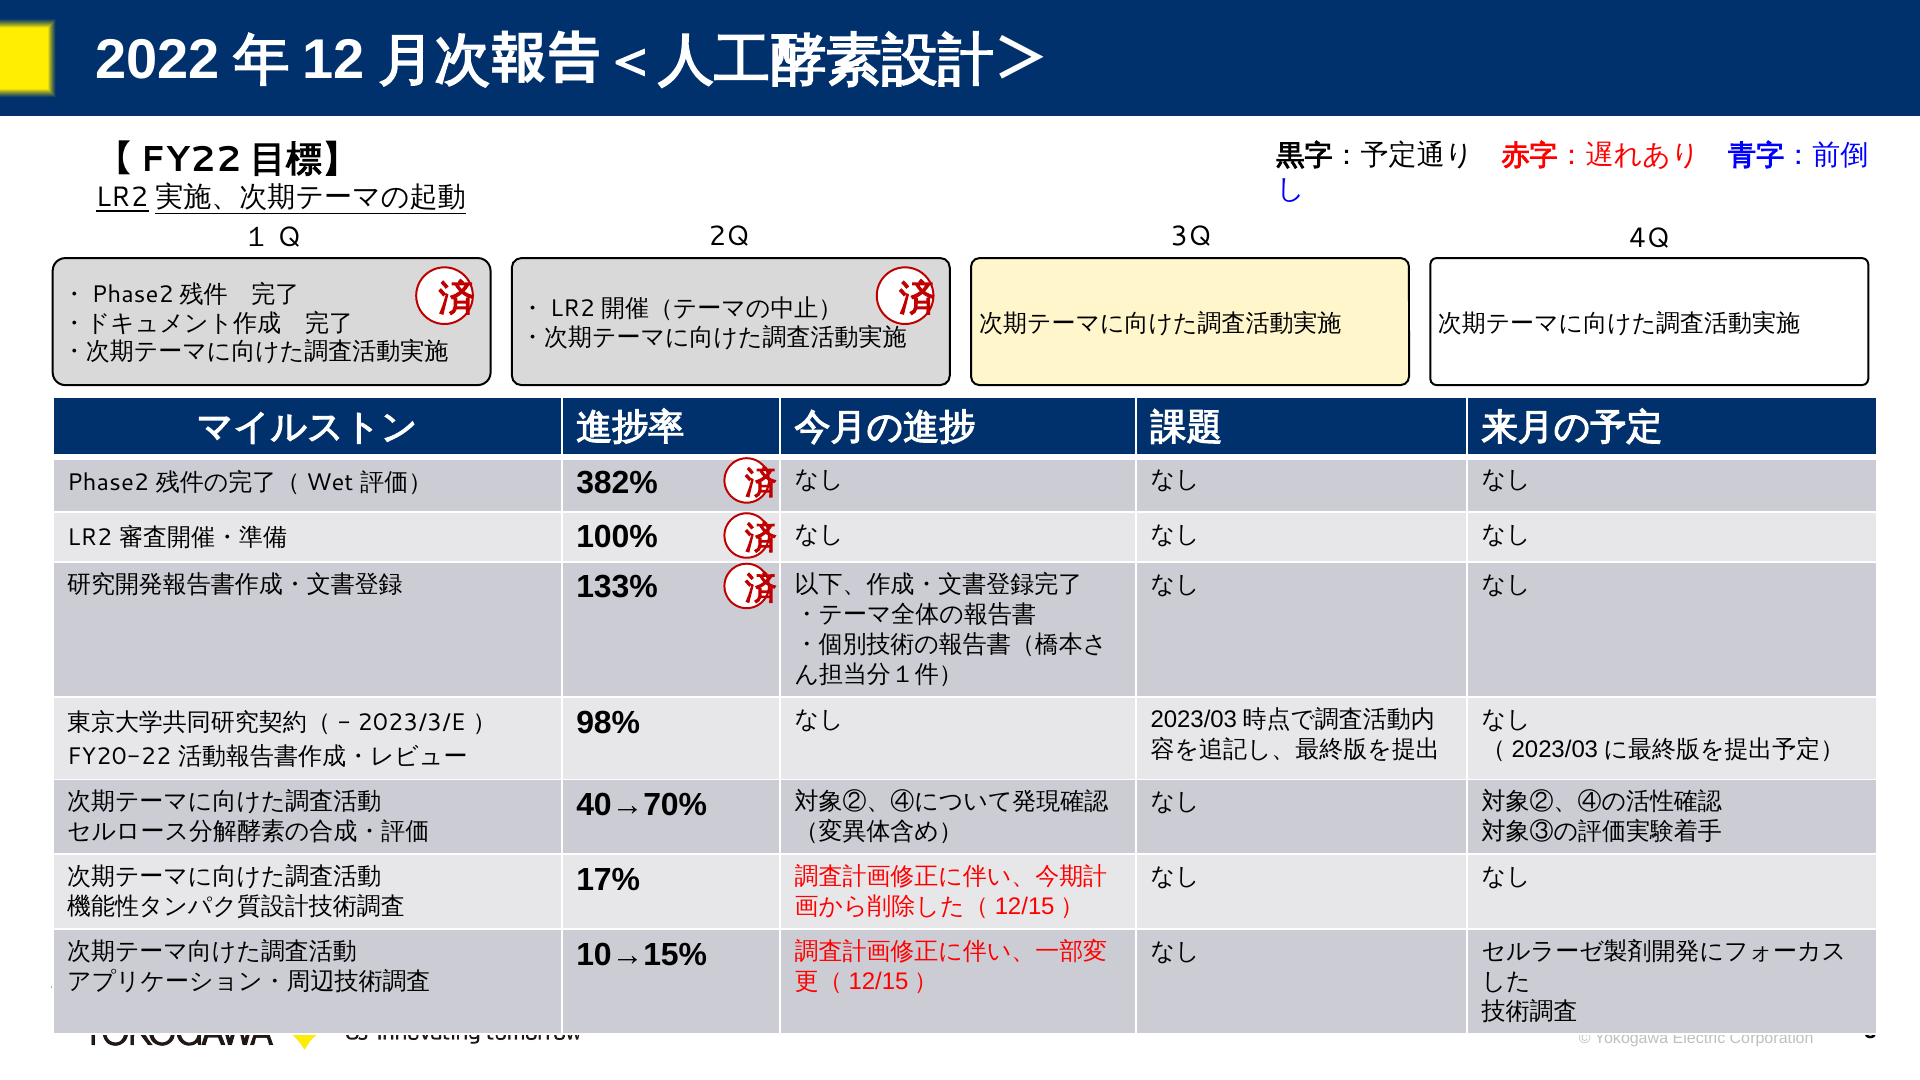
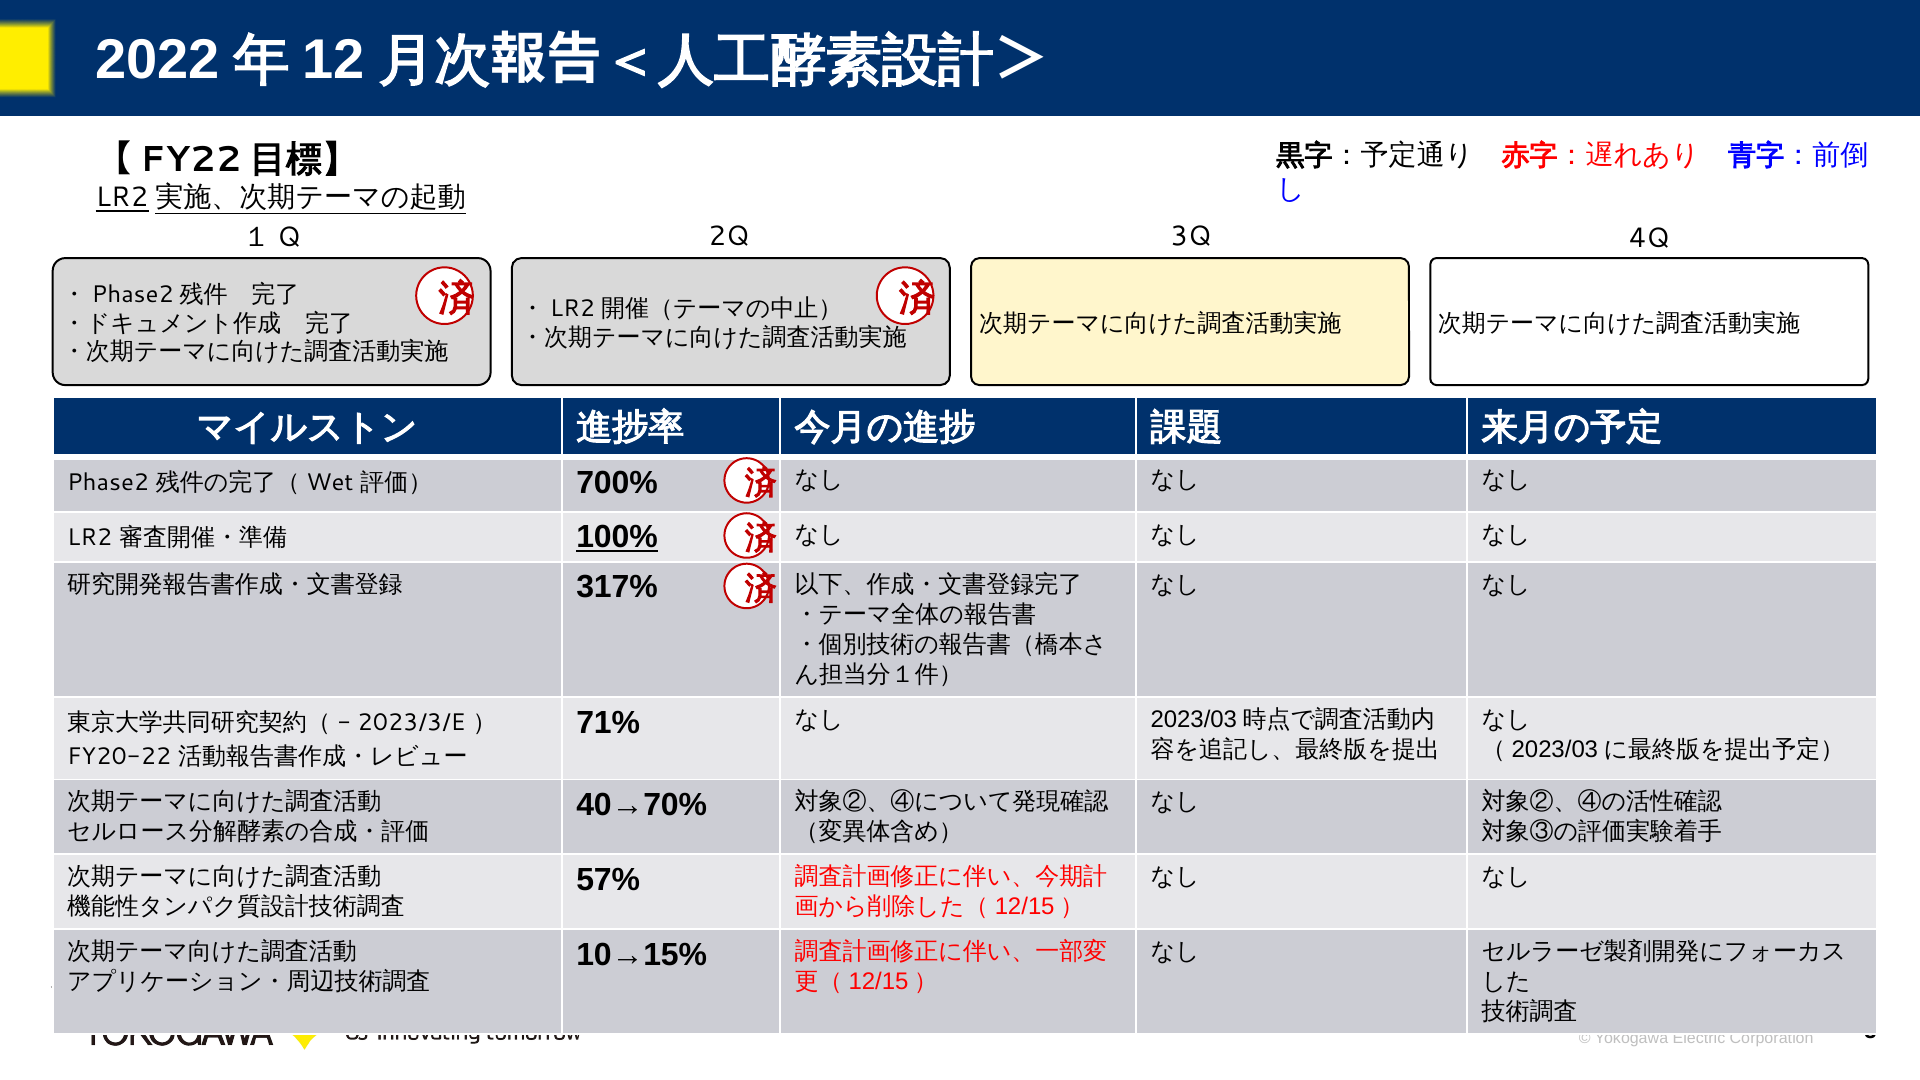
382%: 382% -> 700% (617, 483)
100% underline: none -> present (617, 537)
133%: 133% -> 317% (617, 587)
98%: 98% -> 71% (608, 723)
17%: 17% -> 57% (608, 880)
